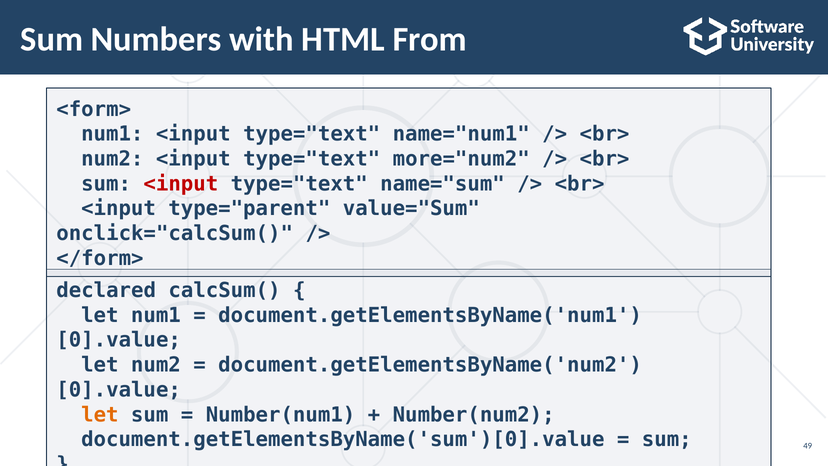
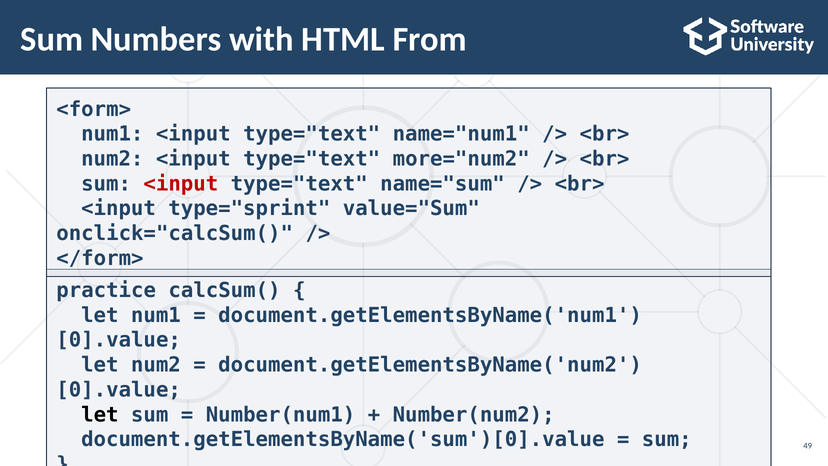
type="parent: type="parent -> type="sprint (249, 209)
declared: declared -> practice (106, 290)
let colour: orange -> black (100, 414)
